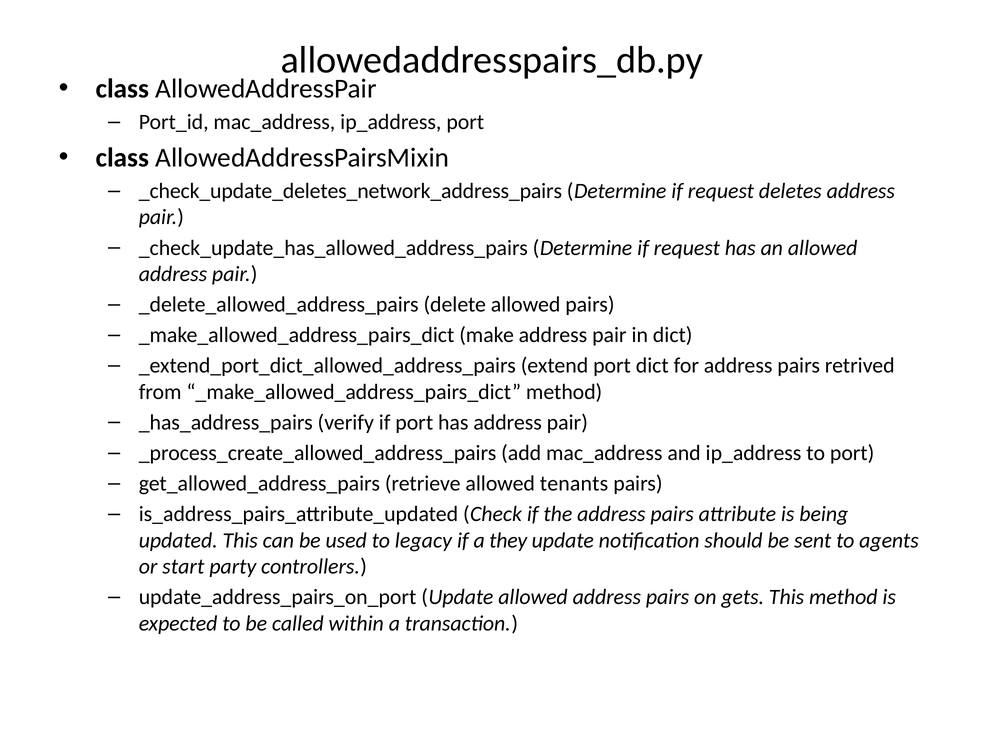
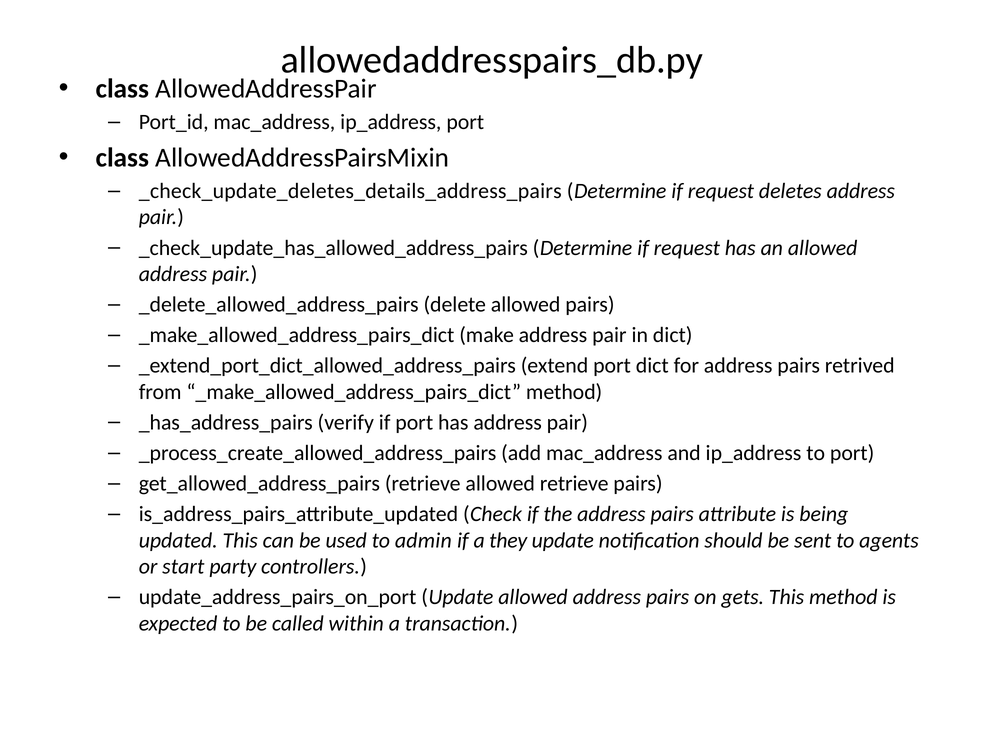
_check_update_deletes_network_address_pairs: _check_update_deletes_network_address_pairs -> _check_update_deletes_details_address_pairs (350, 191)
allowed tenants: tenants -> retrieve (574, 484)
legacy: legacy -> admin (423, 540)
